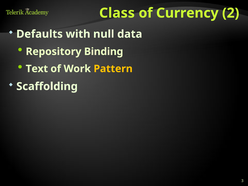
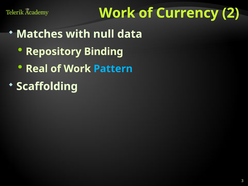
Class: Class -> Work (117, 13)
Defaults: Defaults -> Matches (40, 34)
Text: Text -> Real (37, 69)
Pattern colour: yellow -> light blue (113, 69)
